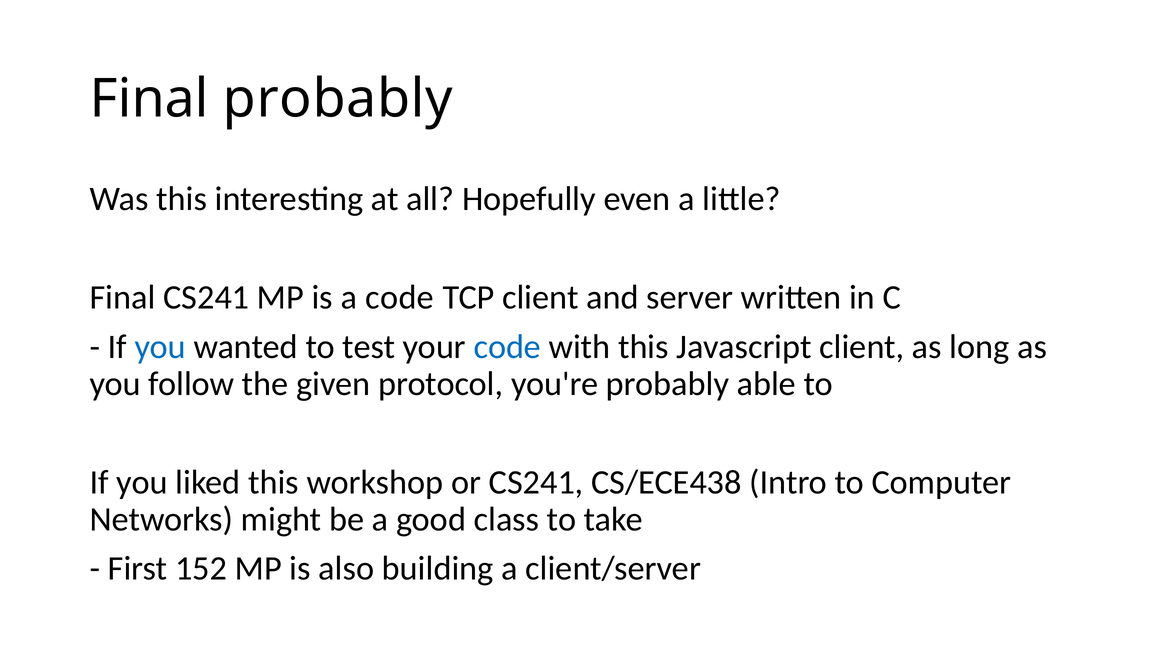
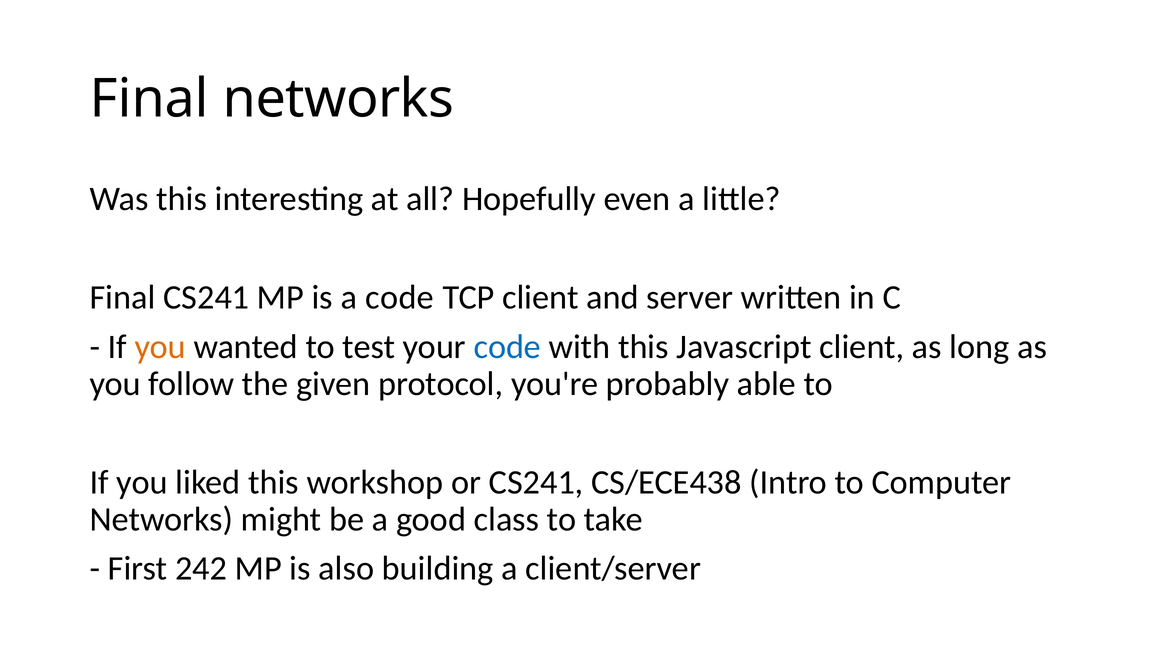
Final probably: probably -> networks (338, 99)
you colour: blue -> orange (160, 346)
152: 152 -> 242 (201, 568)
